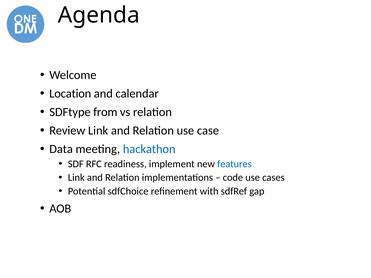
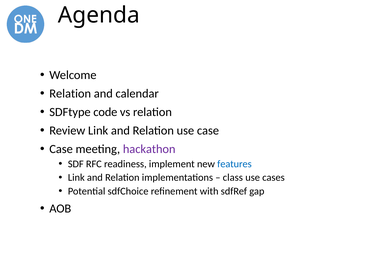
Location: Location -> Relation (70, 94)
from: from -> code (105, 112)
Data: Data -> Case (61, 149)
hackathon colour: blue -> purple (149, 149)
code: code -> class (233, 178)
